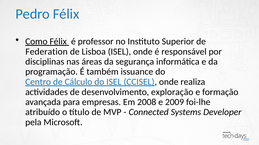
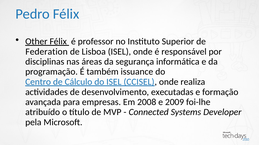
Como: Como -> Other (36, 42)
exploração: exploração -> executadas (172, 92)
